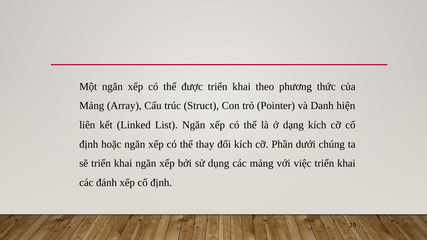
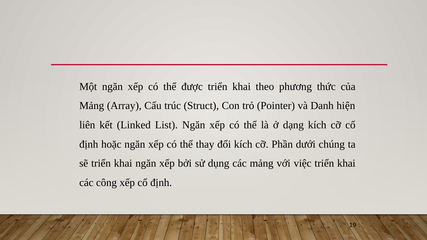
đánh: đánh -> công (106, 183)
